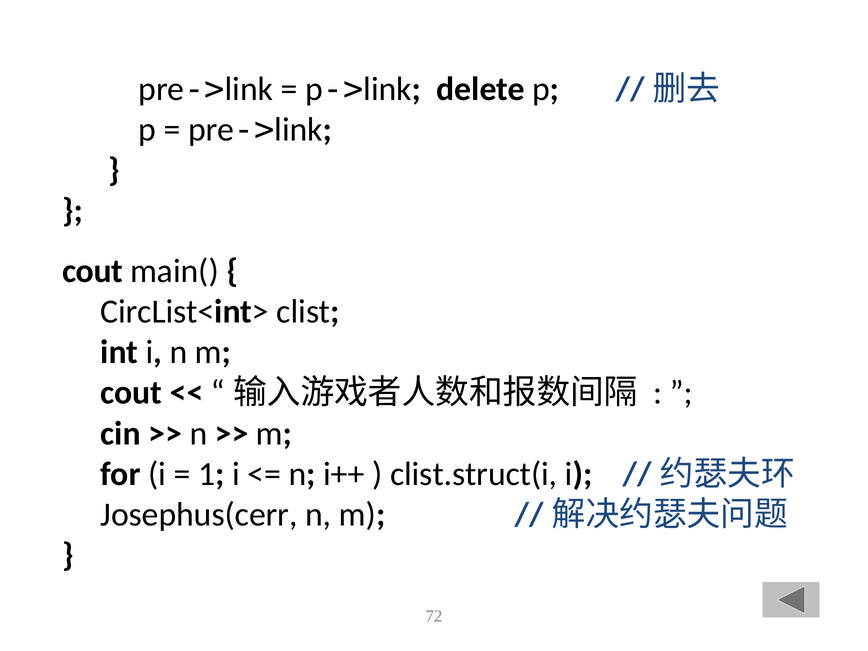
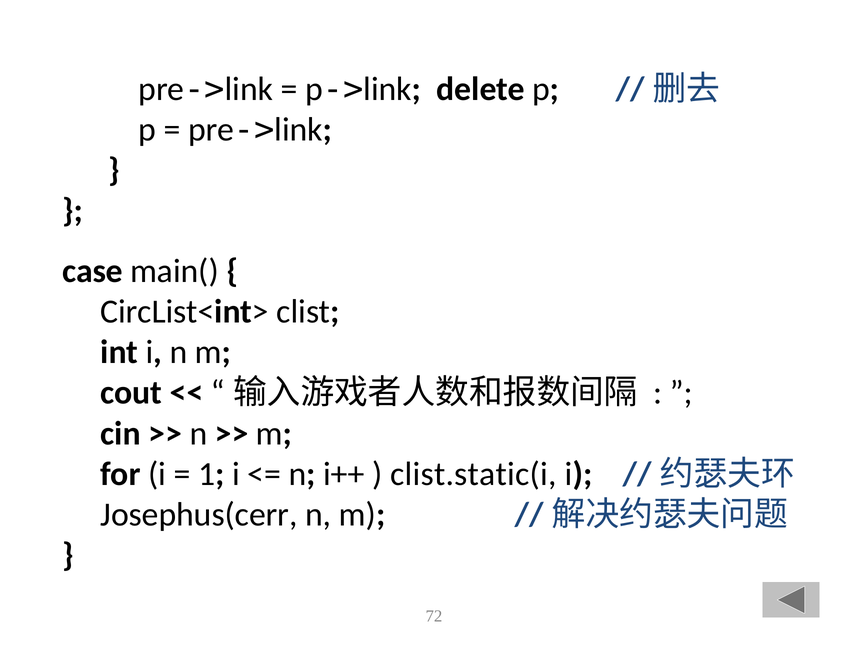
cout: cout -> case (93, 271)
clist.struct(i: clist.struct(i -> clist.static(i (473, 474)
